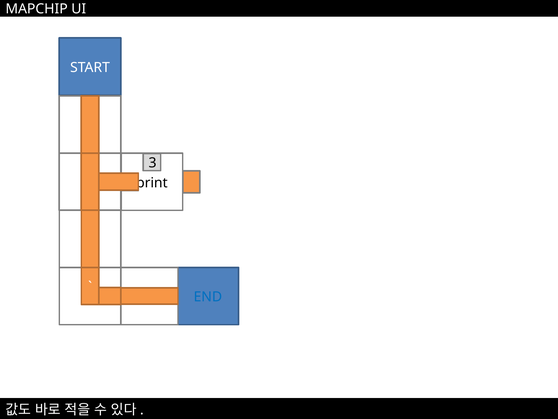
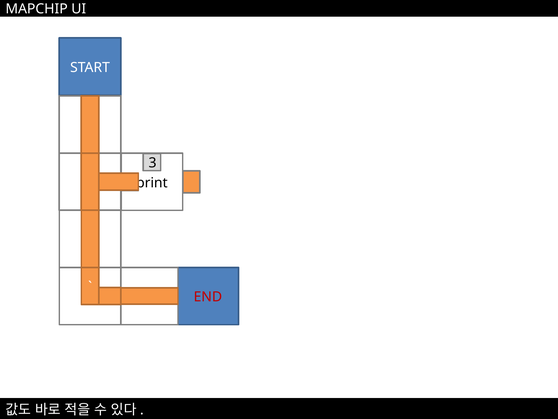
END colour: blue -> red (208, 297)
